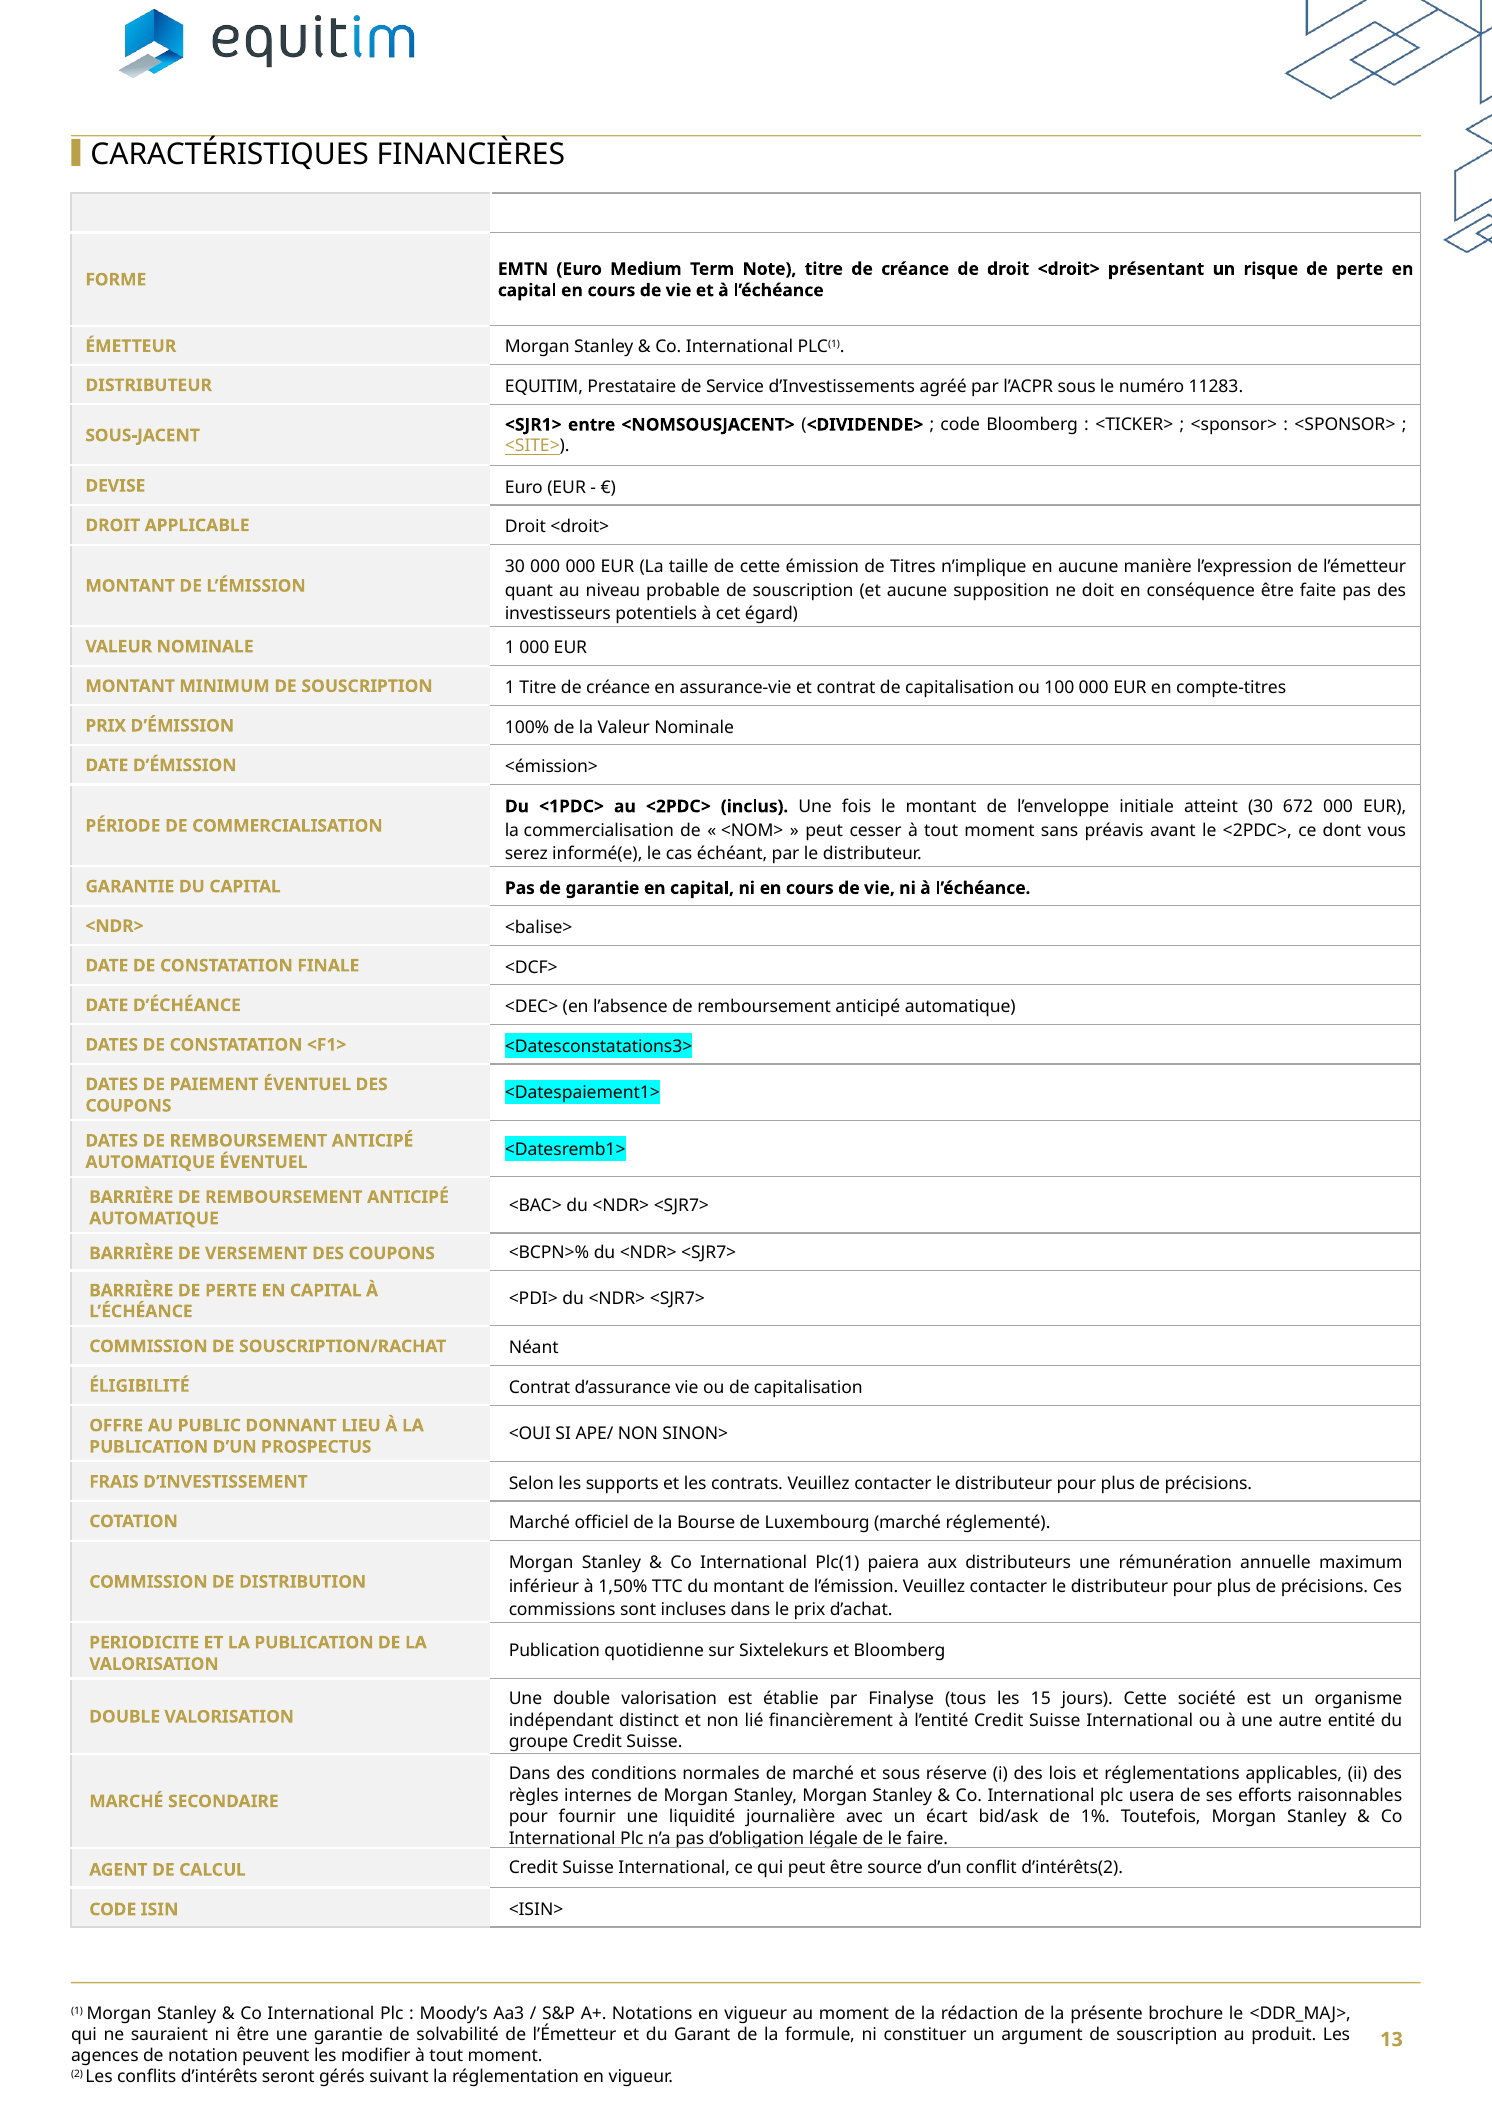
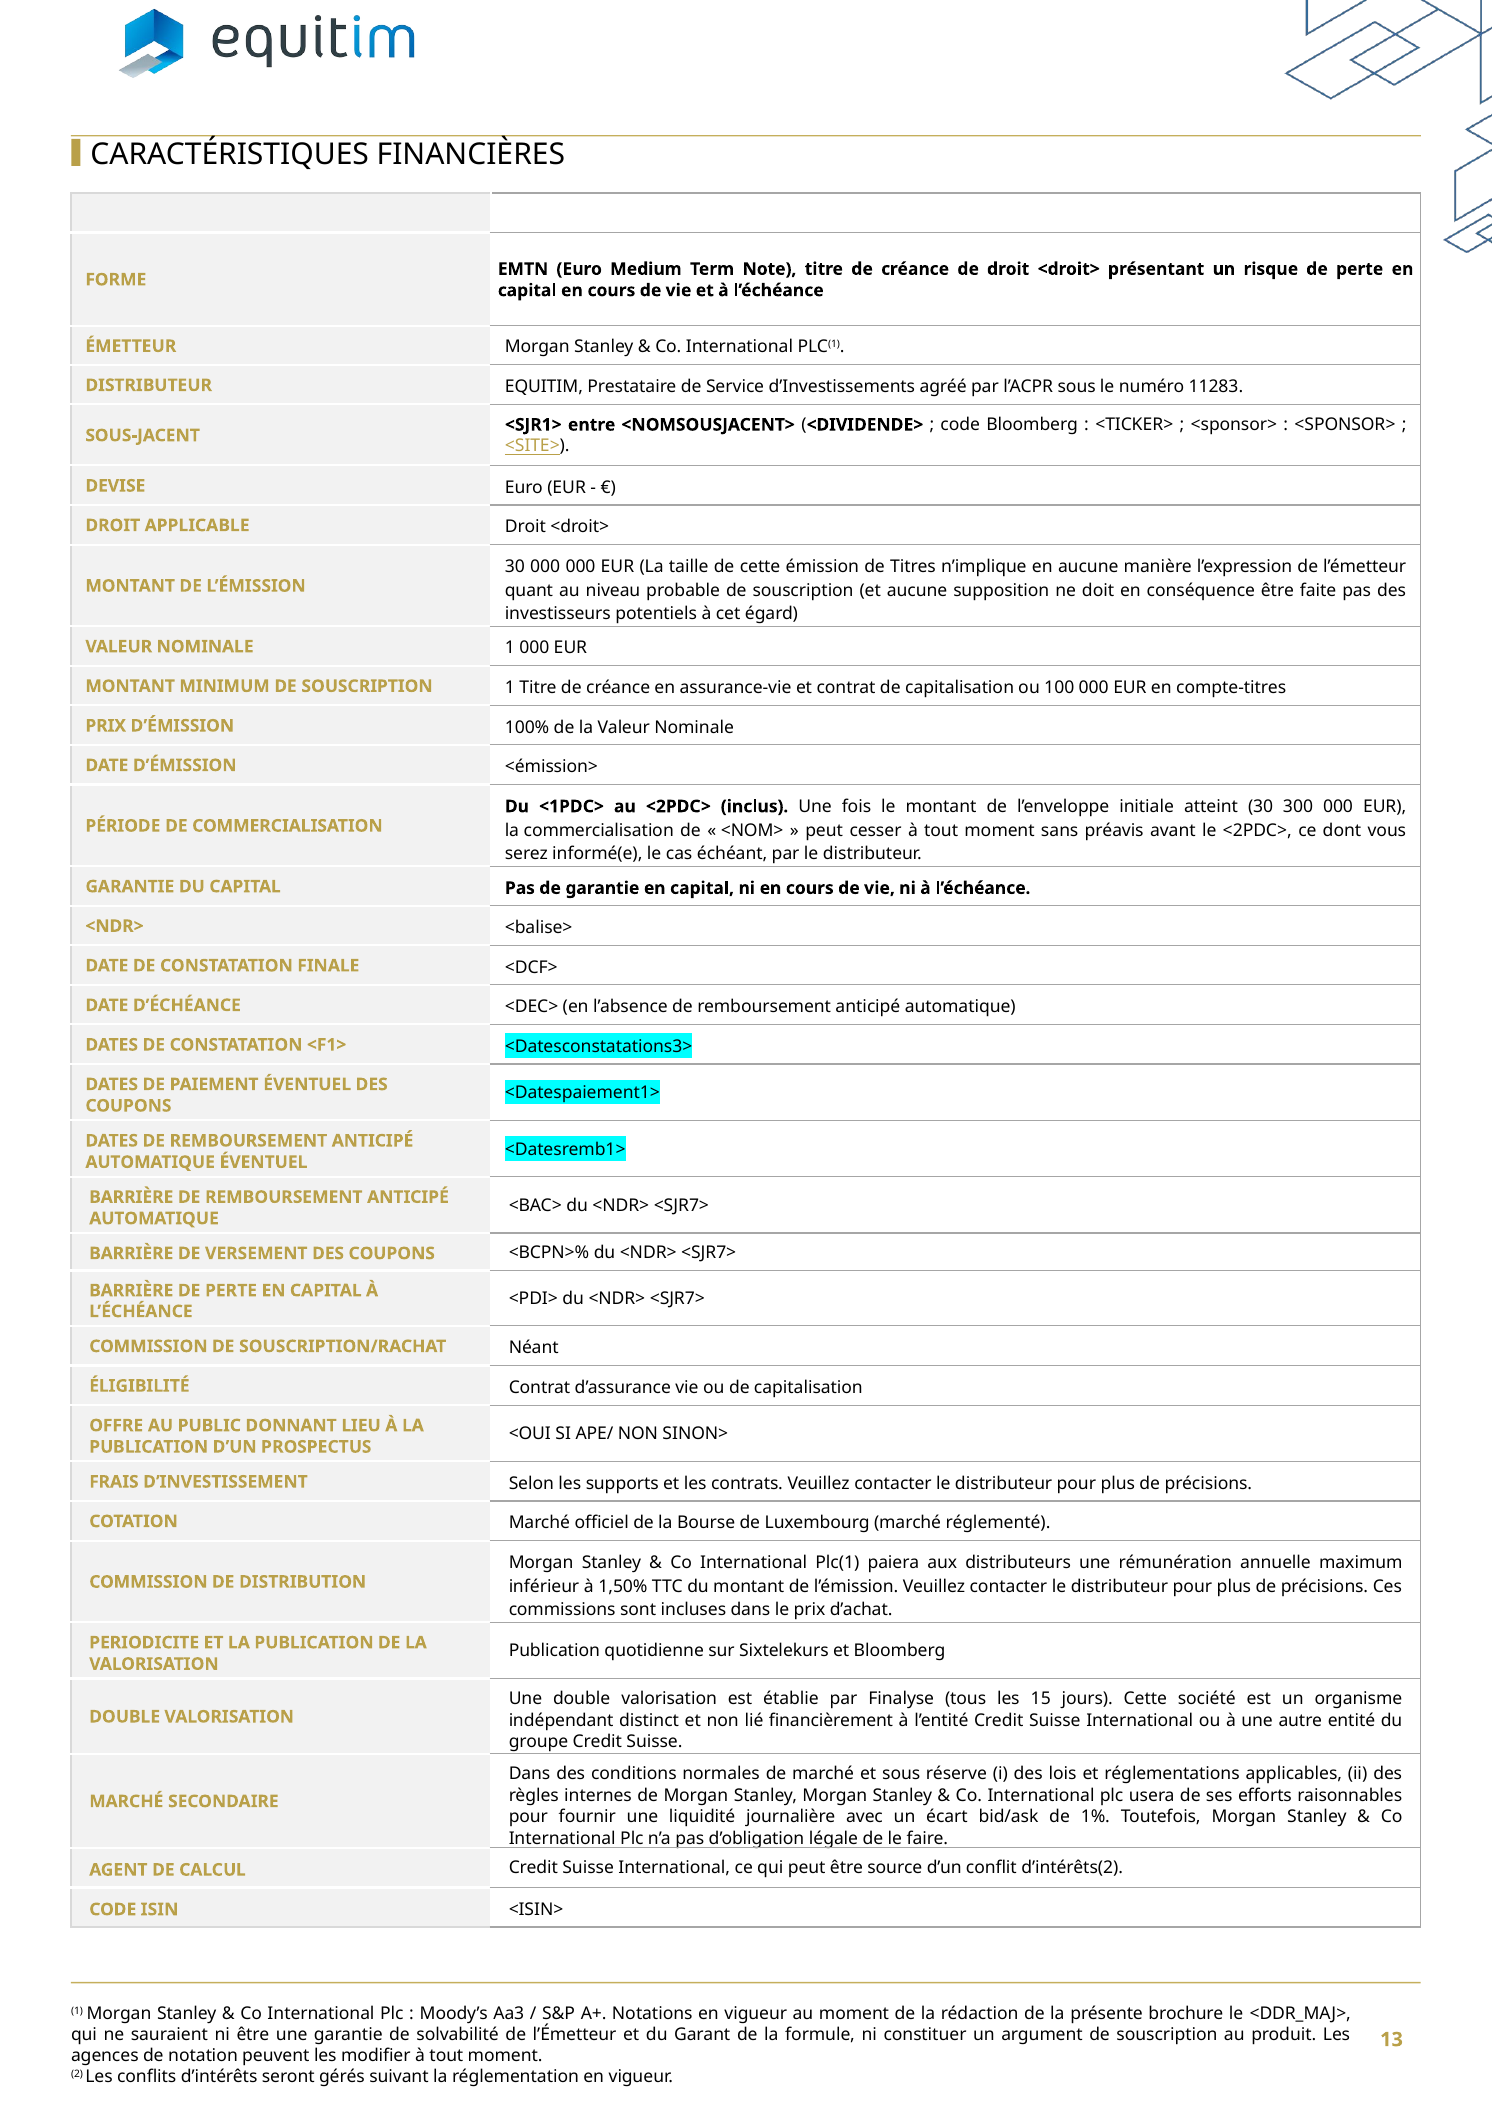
672: 672 -> 300 (1298, 807)
